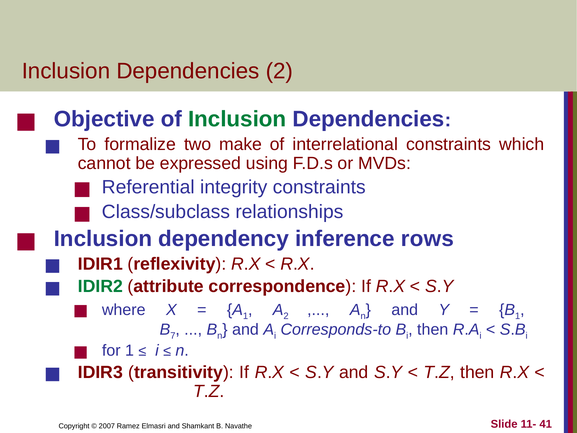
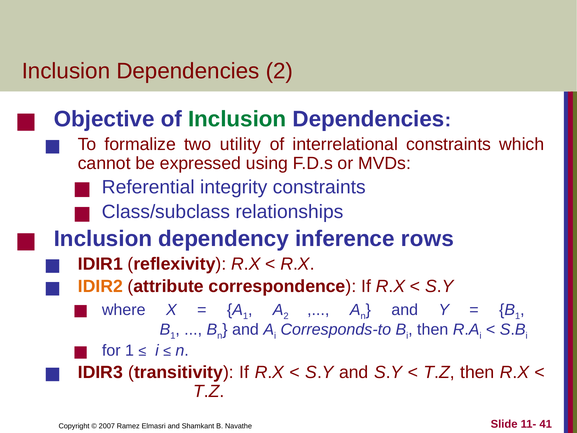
make: make -> utility (240, 144)
IDIR2 colour: green -> orange (100, 286)
7: 7 -> 1 (173, 336)
